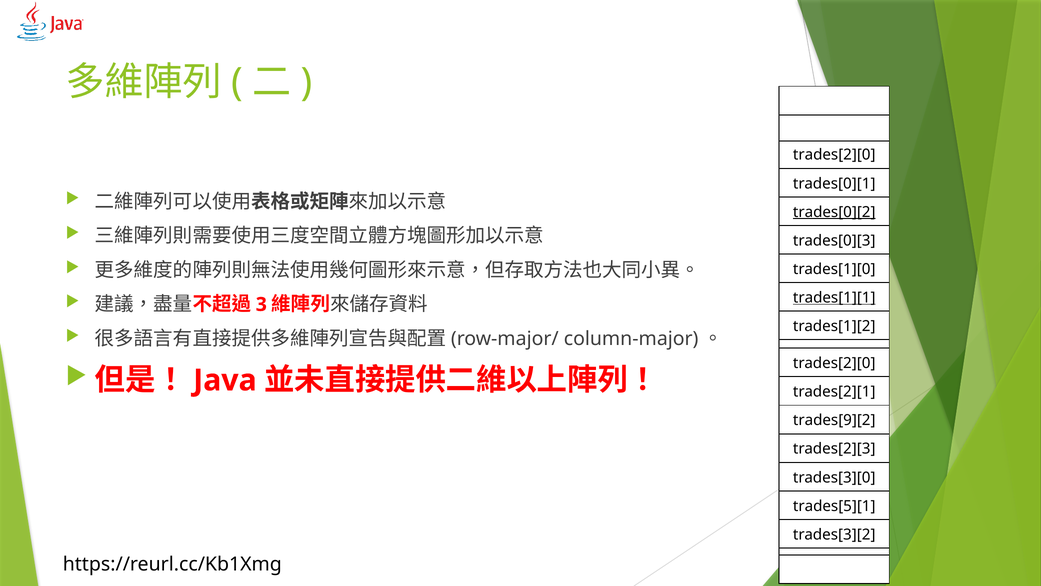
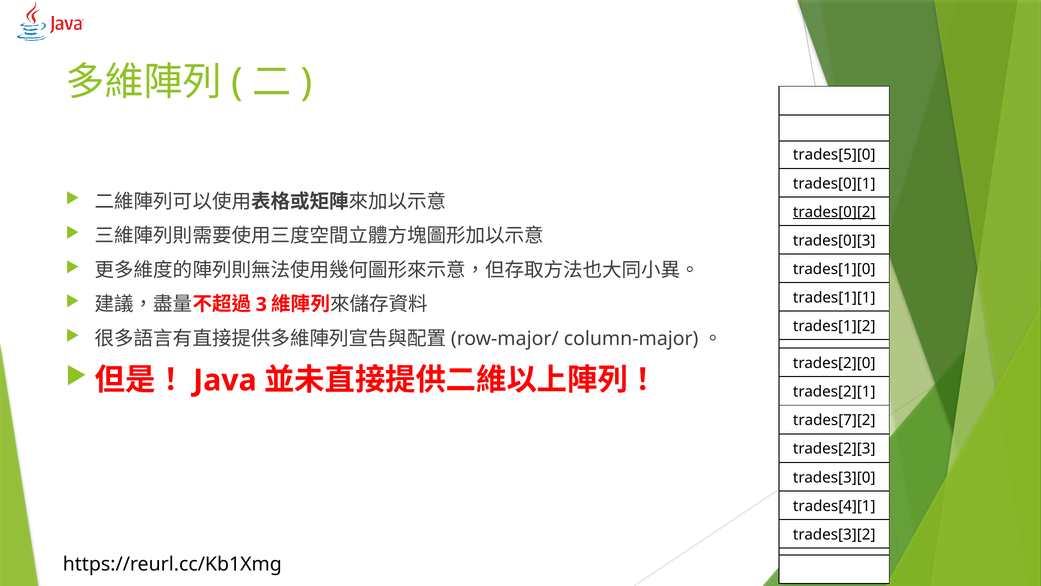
trades[2][0: trades[2][0 -> trades[5][0 (834, 155)
trades[1][1 underline: present -> none (834, 297)
trades[9][2: trades[9][2 -> trades[7][2 (834, 420)
trades[5][1: trades[5][1 -> trades[4][1 (834, 506)
